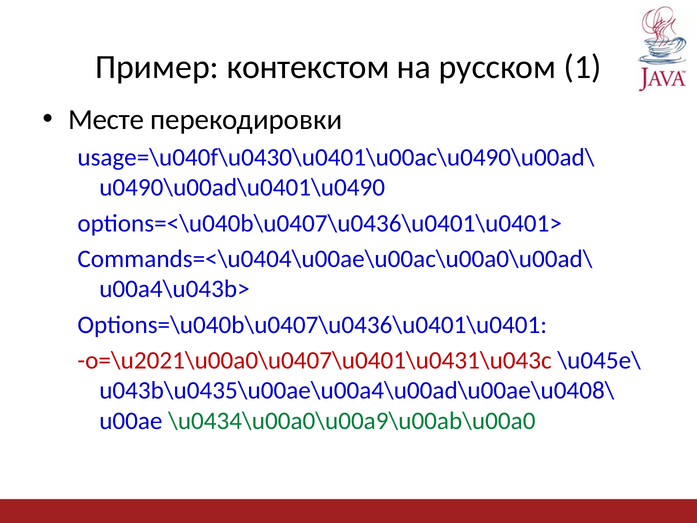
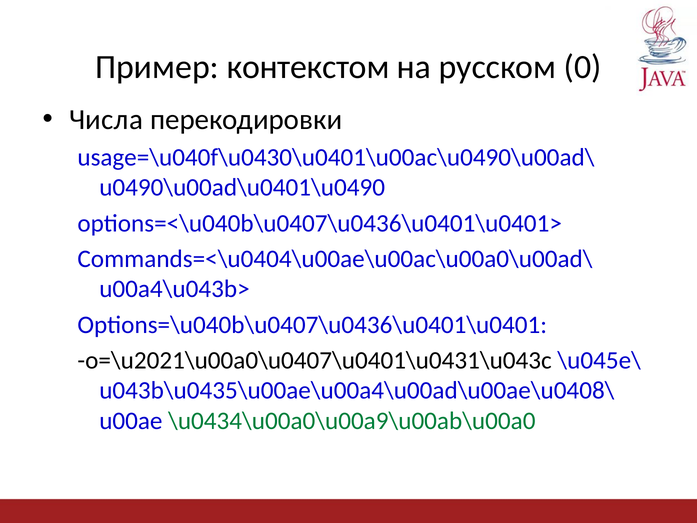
1: 1 -> 0 (583, 67)
Месте: Месте -> Числа (106, 120)
o=\u2021\u00a0\u0407\u0401\u0431\u043c colour: red -> black (315, 360)
